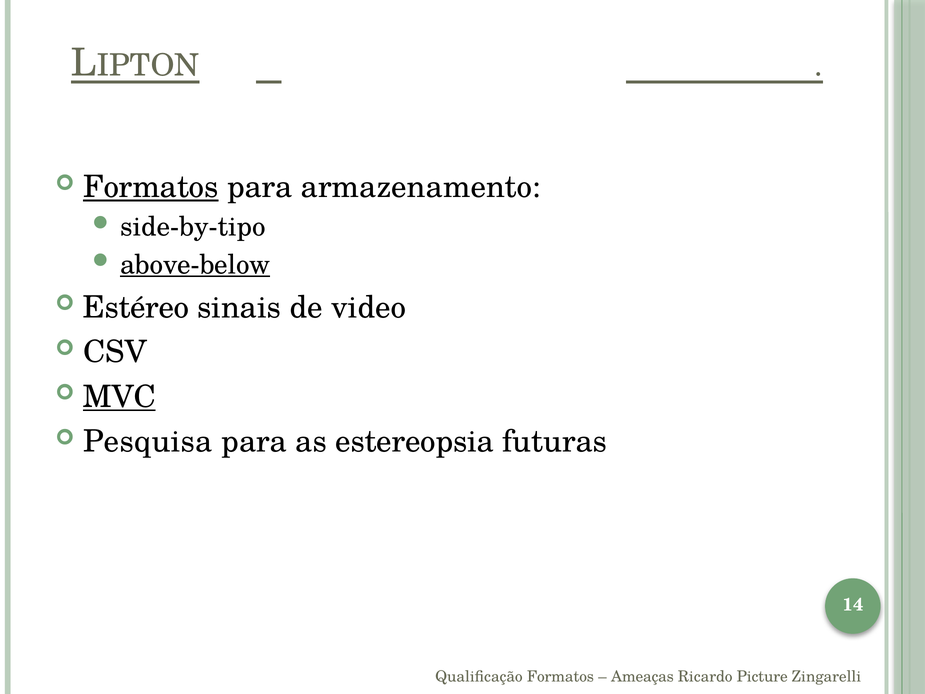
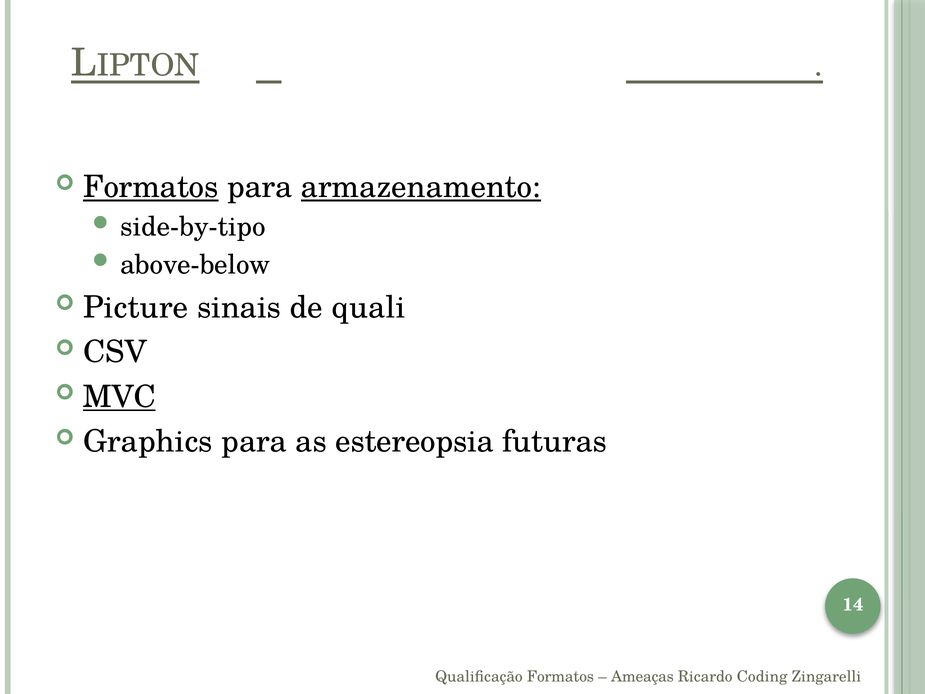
armazenamento underline: none -> present (421, 187)
above-below underline: present -> none (195, 265)
Estéreo: Estéreo -> Picture (136, 307)
video: video -> quali (369, 307)
Pesquisa: Pesquisa -> Graphics (148, 442)
Picture: Picture -> Coding (762, 676)
